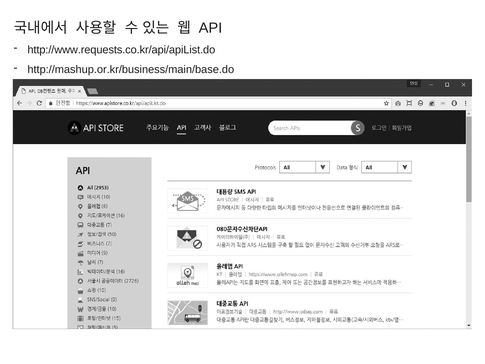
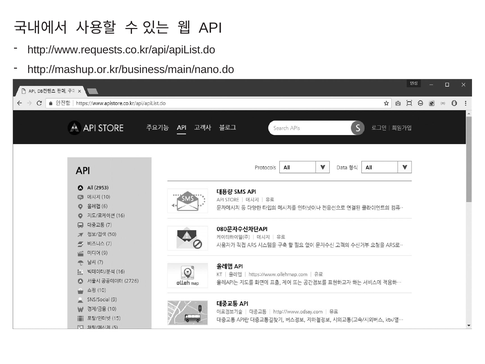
http://mashup.or.kr/business/main/base.do: http://mashup.or.kr/business/main/base.do -> http://mashup.or.kr/business/main/nano.do (131, 70)
